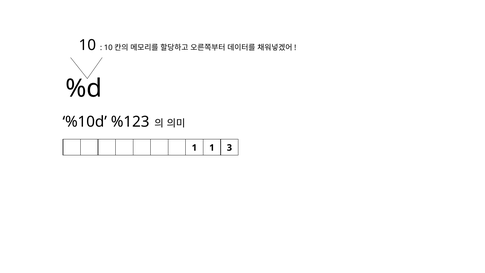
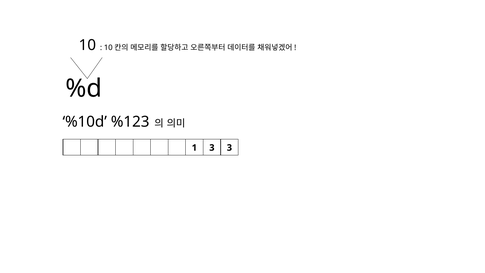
1 1: 1 -> 3 (212, 148)
